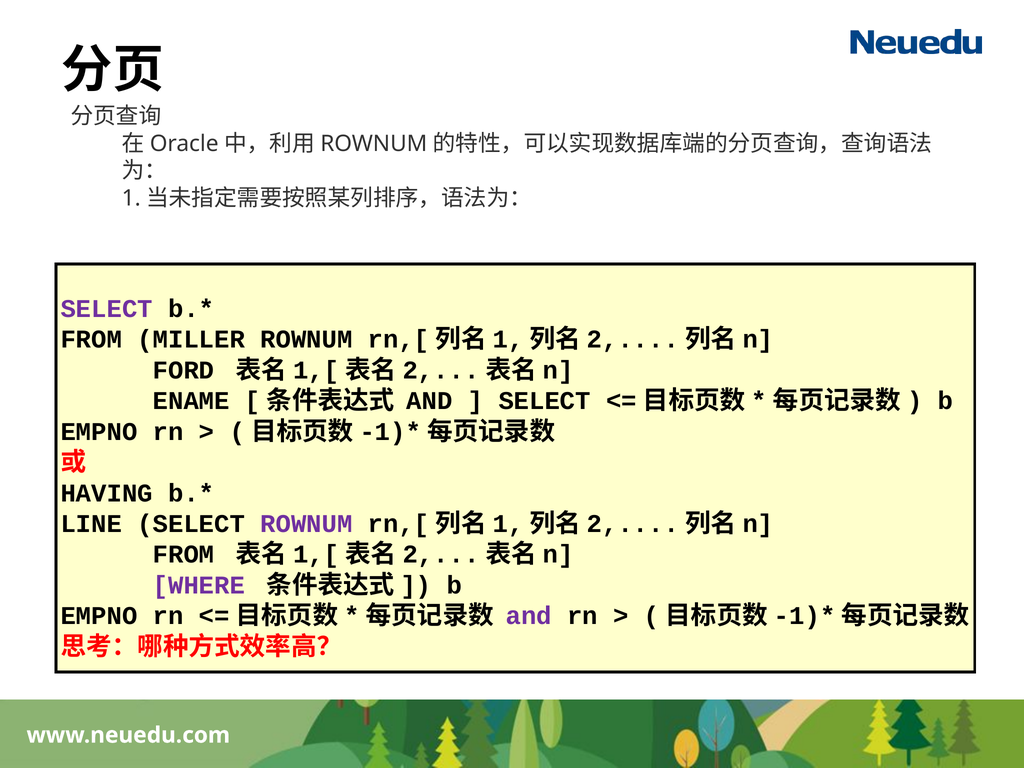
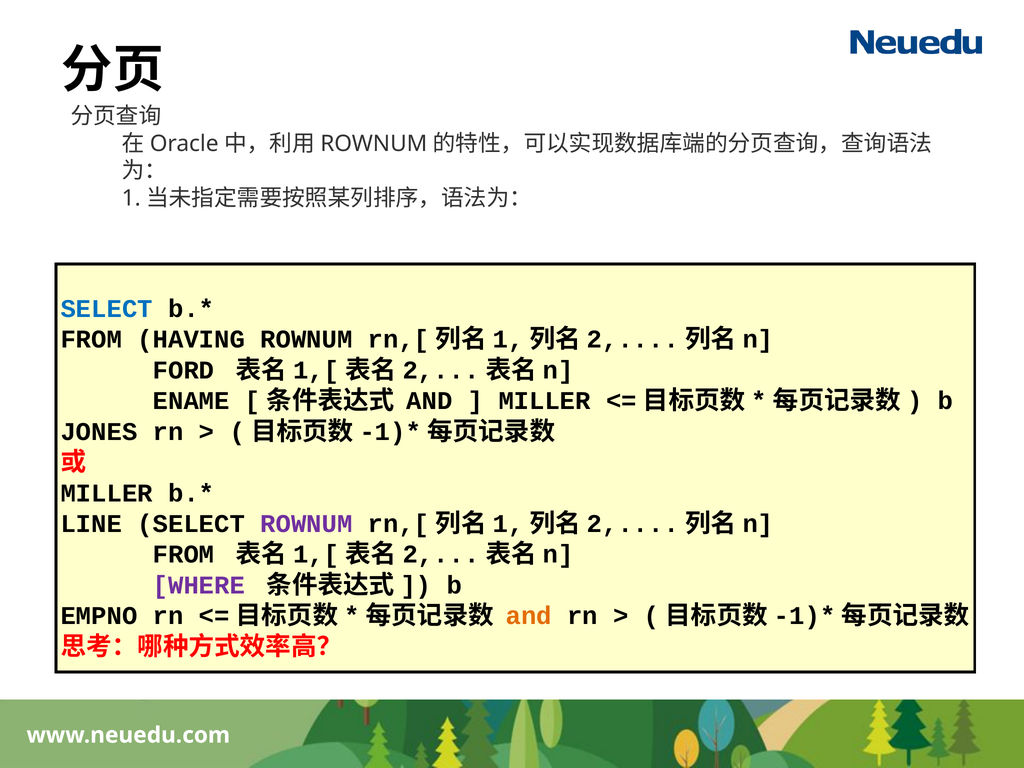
SELECT colour: purple -> blue (107, 309)
MILLER: MILLER -> HAVING (191, 340)
SELECT: SELECT -> MILLER (545, 401)
EMPNO: EMPNO -> JONES (99, 432)
HAVING: HAVING -> MILLER (107, 493)
and colour: purple -> orange (529, 616)
